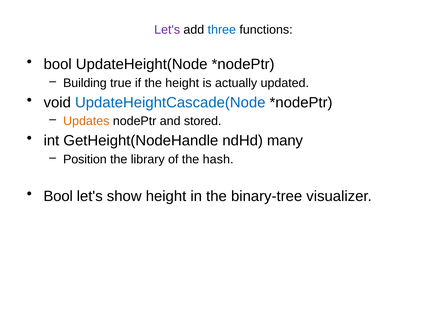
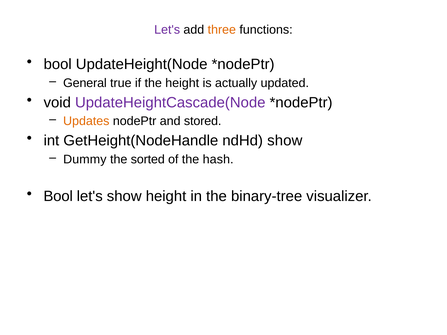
three colour: blue -> orange (222, 30)
Building: Building -> General (85, 83)
UpdateHeightCascade(Node colour: blue -> purple (170, 103)
ndHd many: many -> show (285, 141)
Position: Position -> Dummy (85, 160)
library: library -> sorted (148, 160)
